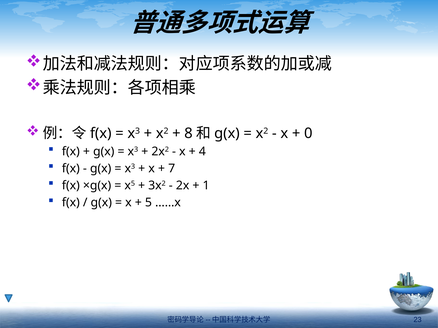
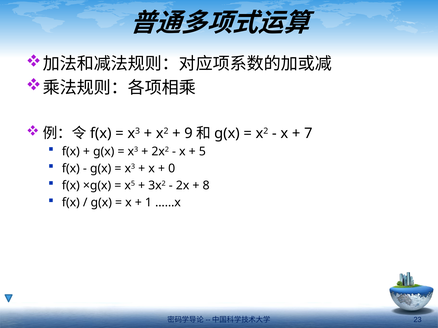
8: 8 -> 9 (189, 133)
0: 0 -> 7 (308, 133)
4: 4 -> 5 (202, 152)
7: 7 -> 0 (172, 169)
1: 1 -> 8 (206, 186)
5: 5 -> 1 (148, 203)
